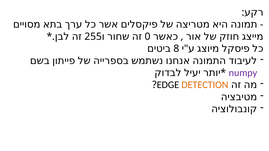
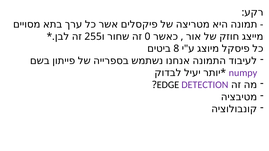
DETECTION colour: orange -> purple (205, 85)
